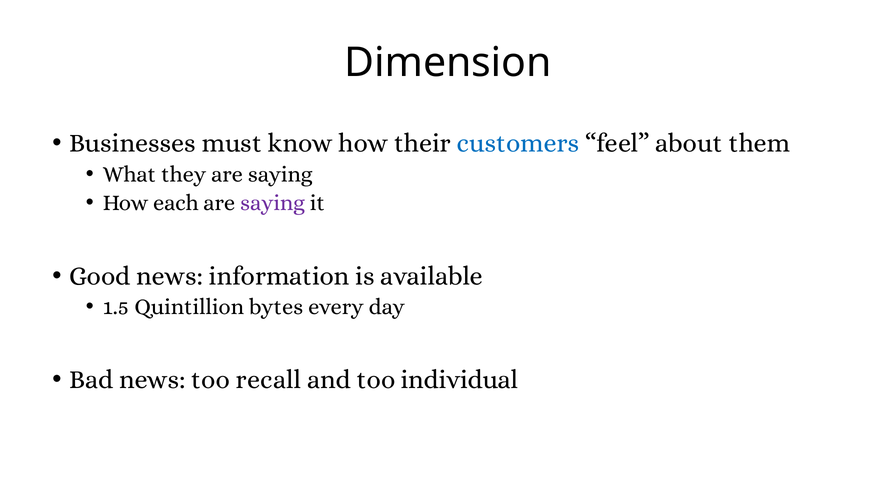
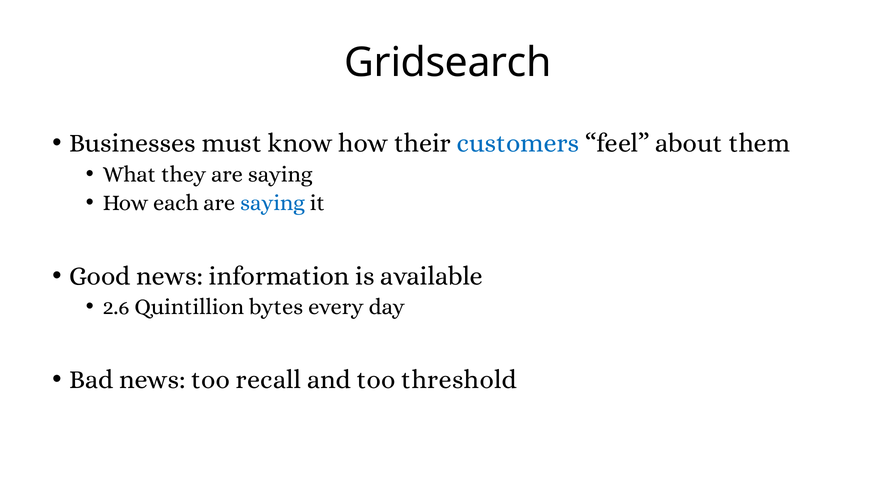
Dimension: Dimension -> Gridsearch (448, 63)
saying colour: purple -> blue (273, 203)
1.5: 1.5 -> 2.6 (116, 307)
individual: individual -> threshold (459, 380)
